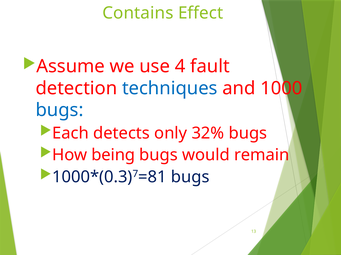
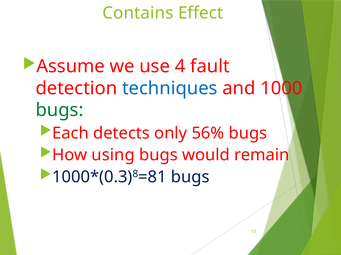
bugs colour: blue -> green (60, 110)
32%: 32% -> 56% (208, 133)
being: being -> using (113, 155)
7: 7 -> 8 (135, 174)
